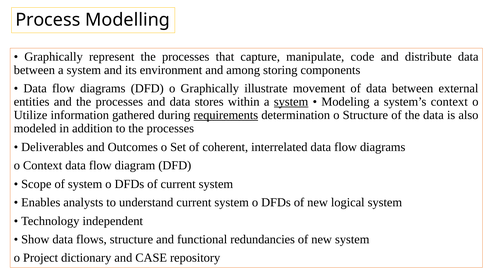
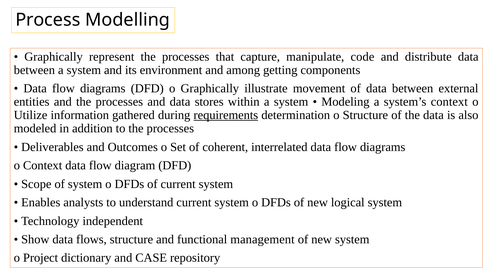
storing: storing -> getting (280, 70)
system underline: present -> none (291, 102)
redundancies: redundancies -> management (263, 240)
